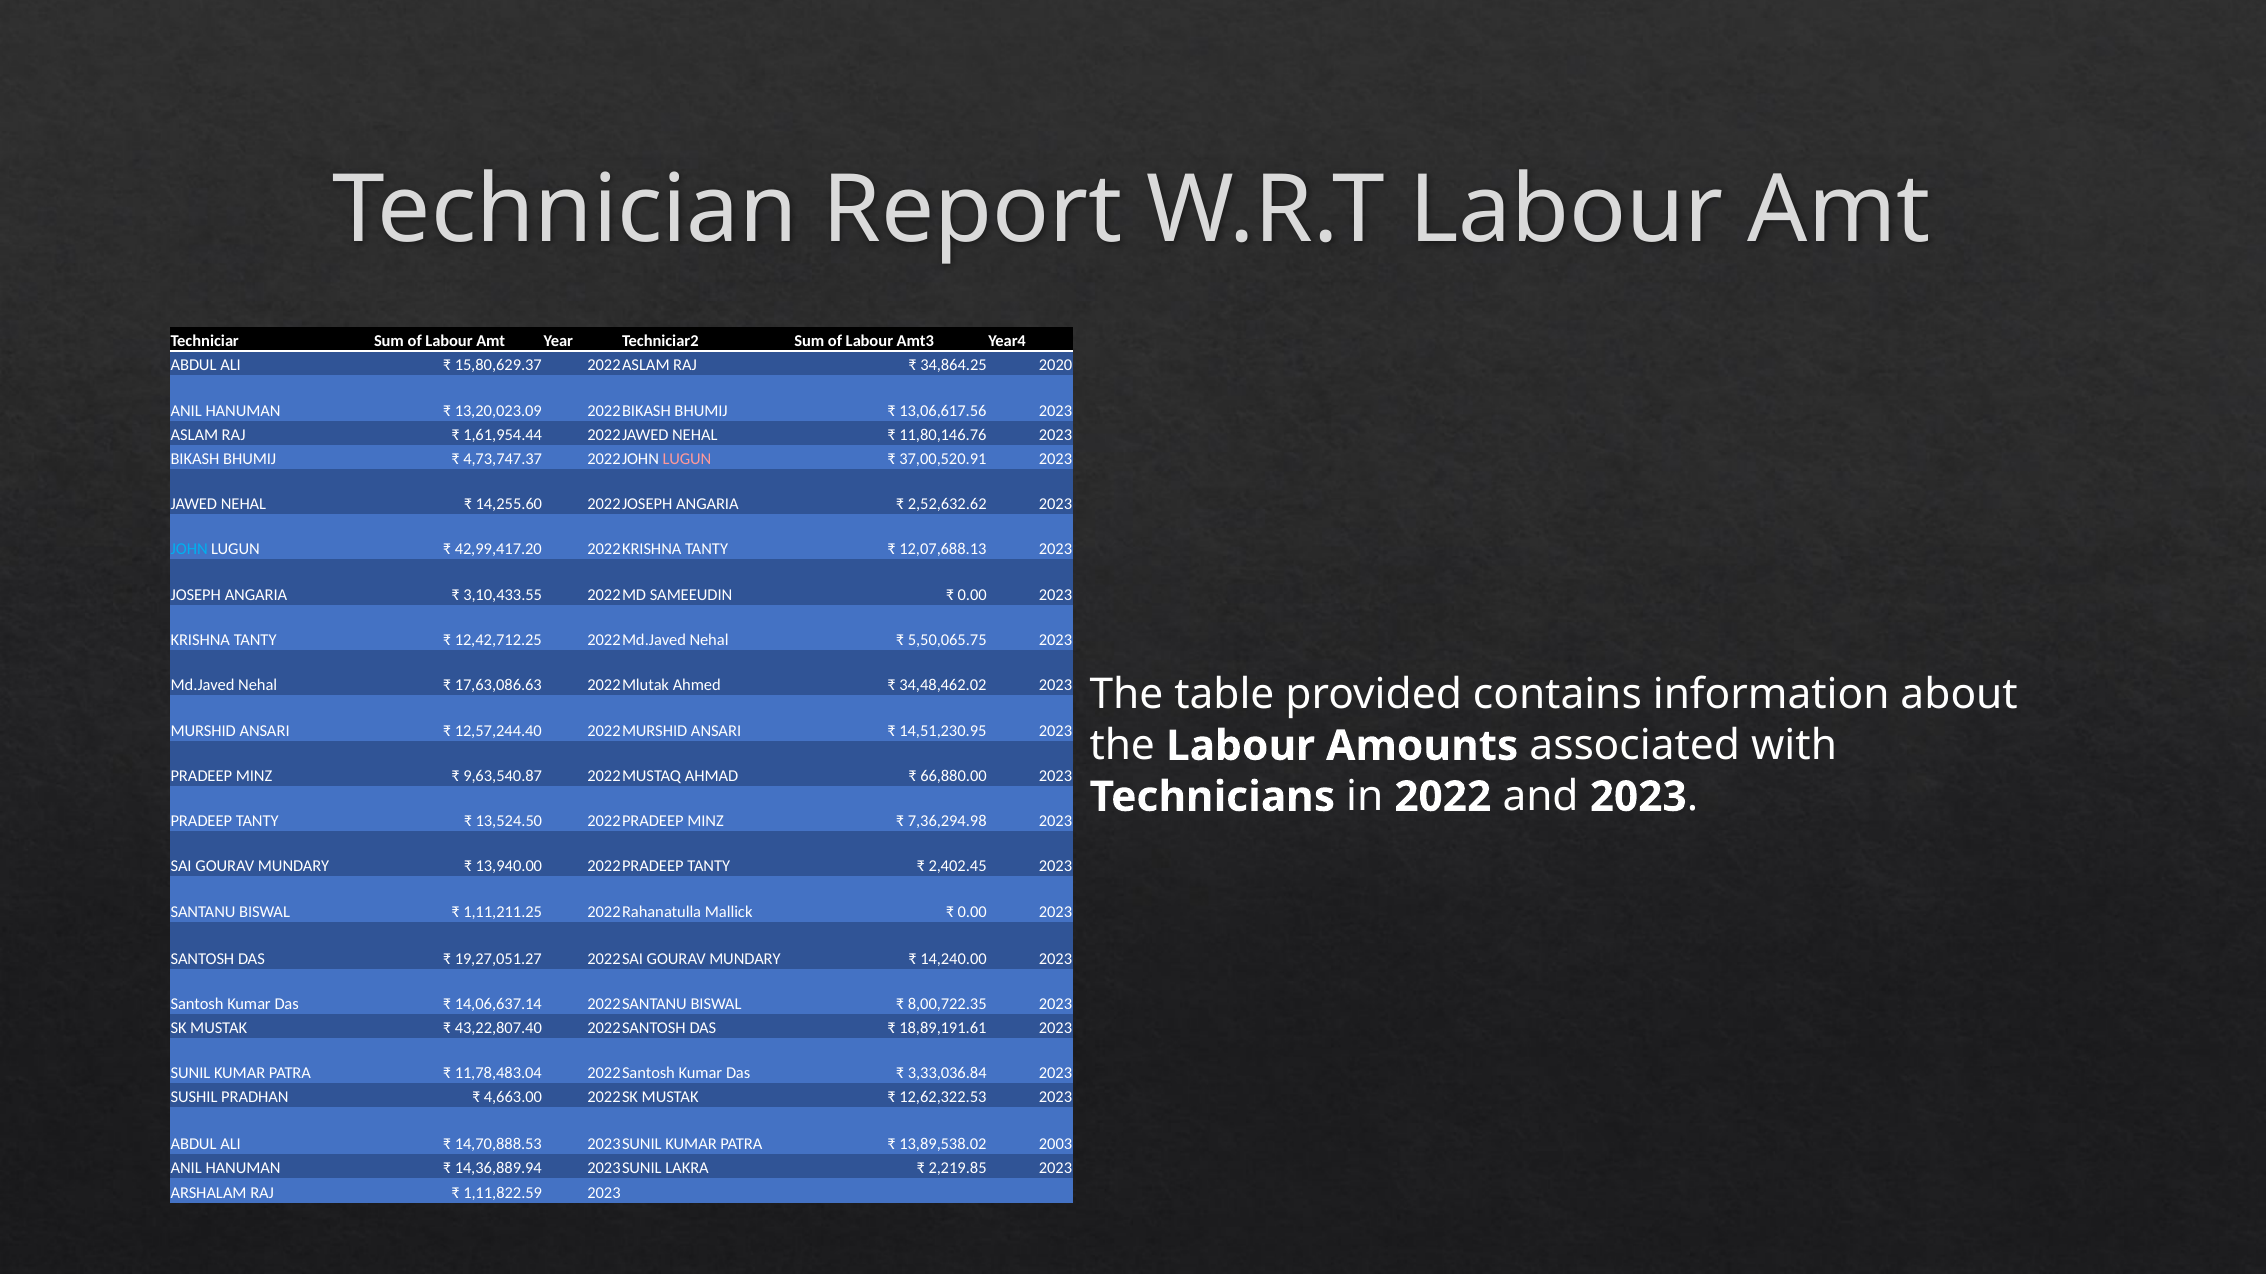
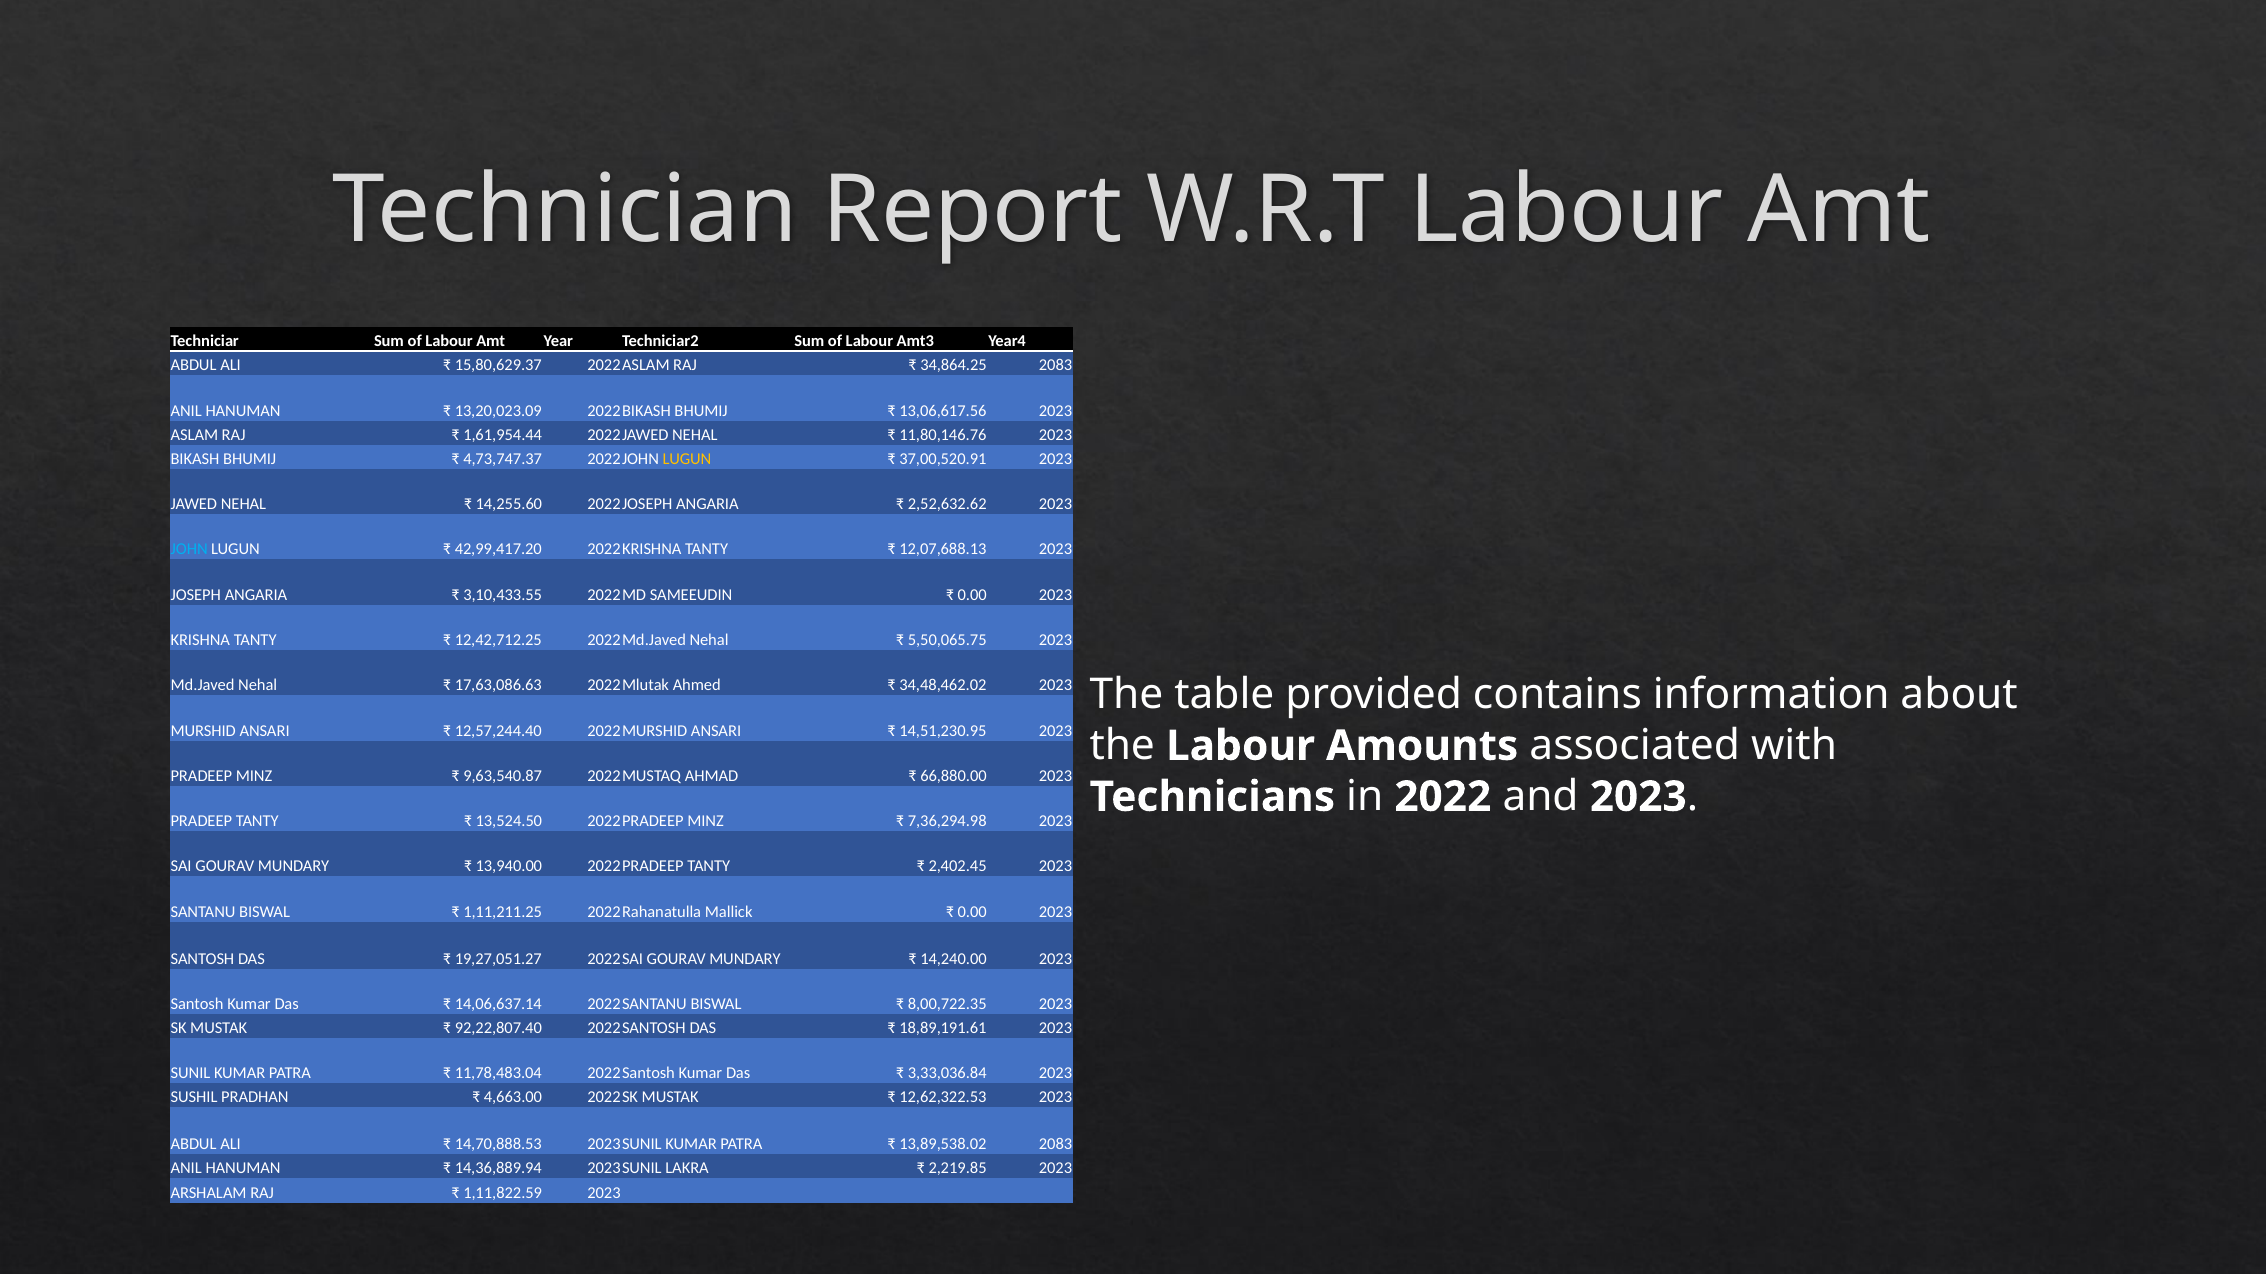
34,864.25 2020: 2020 -> 2083 (1056, 366)
LUGUN colour: pink -> yellow (687, 459)
43,22,807.40: 43,22,807.40 -> 92,22,807.40 (498, 1028)
13,89,538.02 2003: 2003 -> 2083 (1056, 1145)
